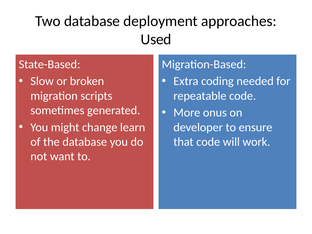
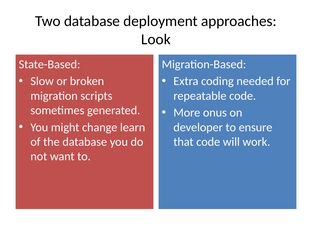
Used: Used -> Look (156, 39)
